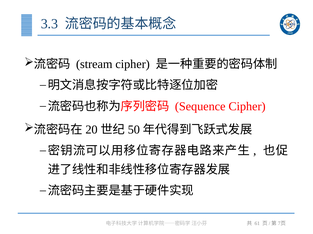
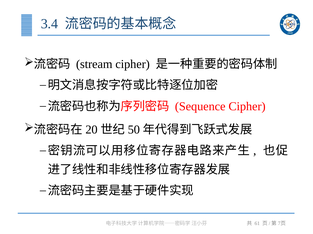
3.3: 3.3 -> 3.4 (49, 24)
